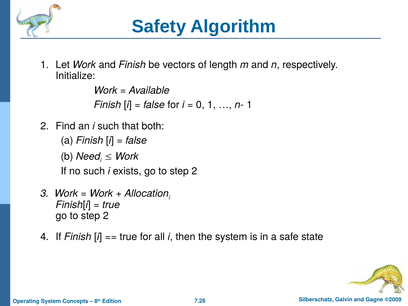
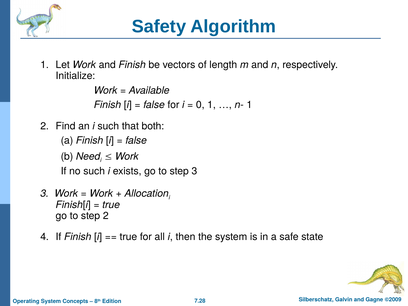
2: 2 -> 3 (194, 171)
